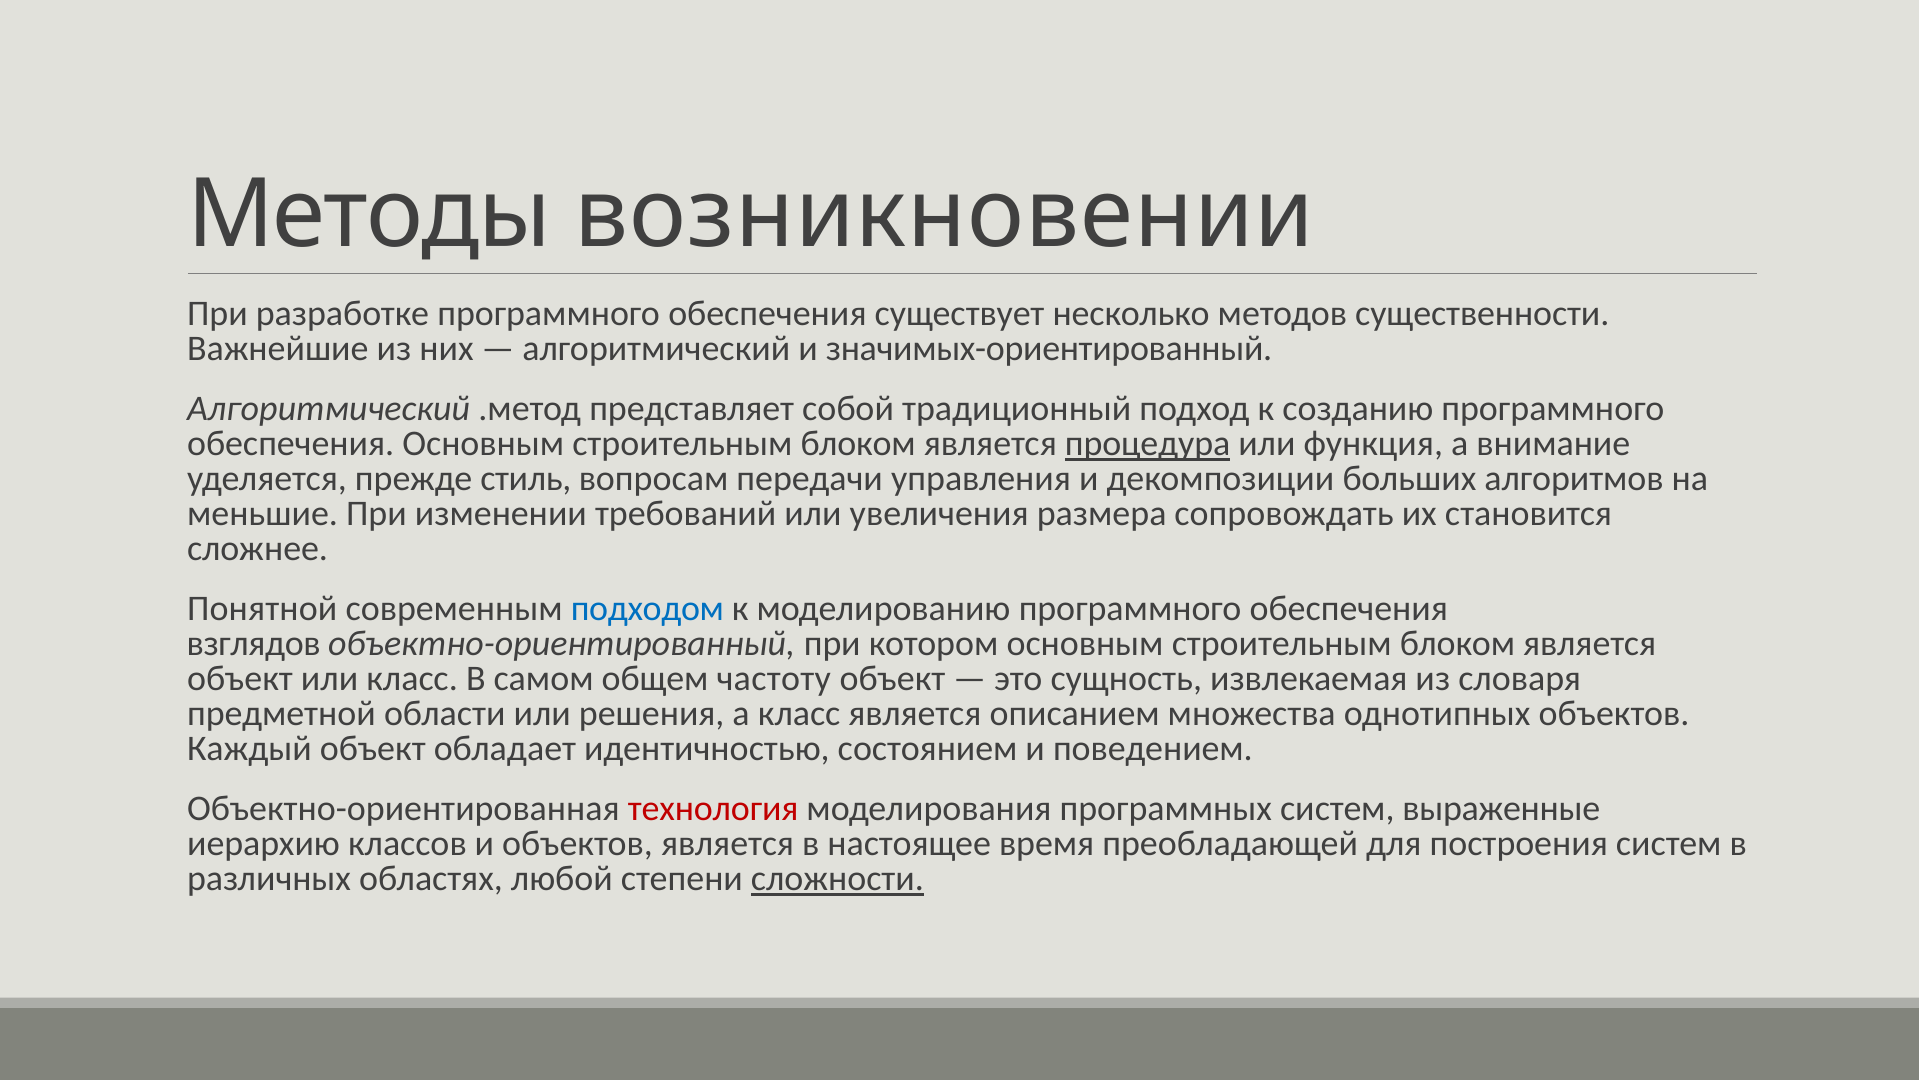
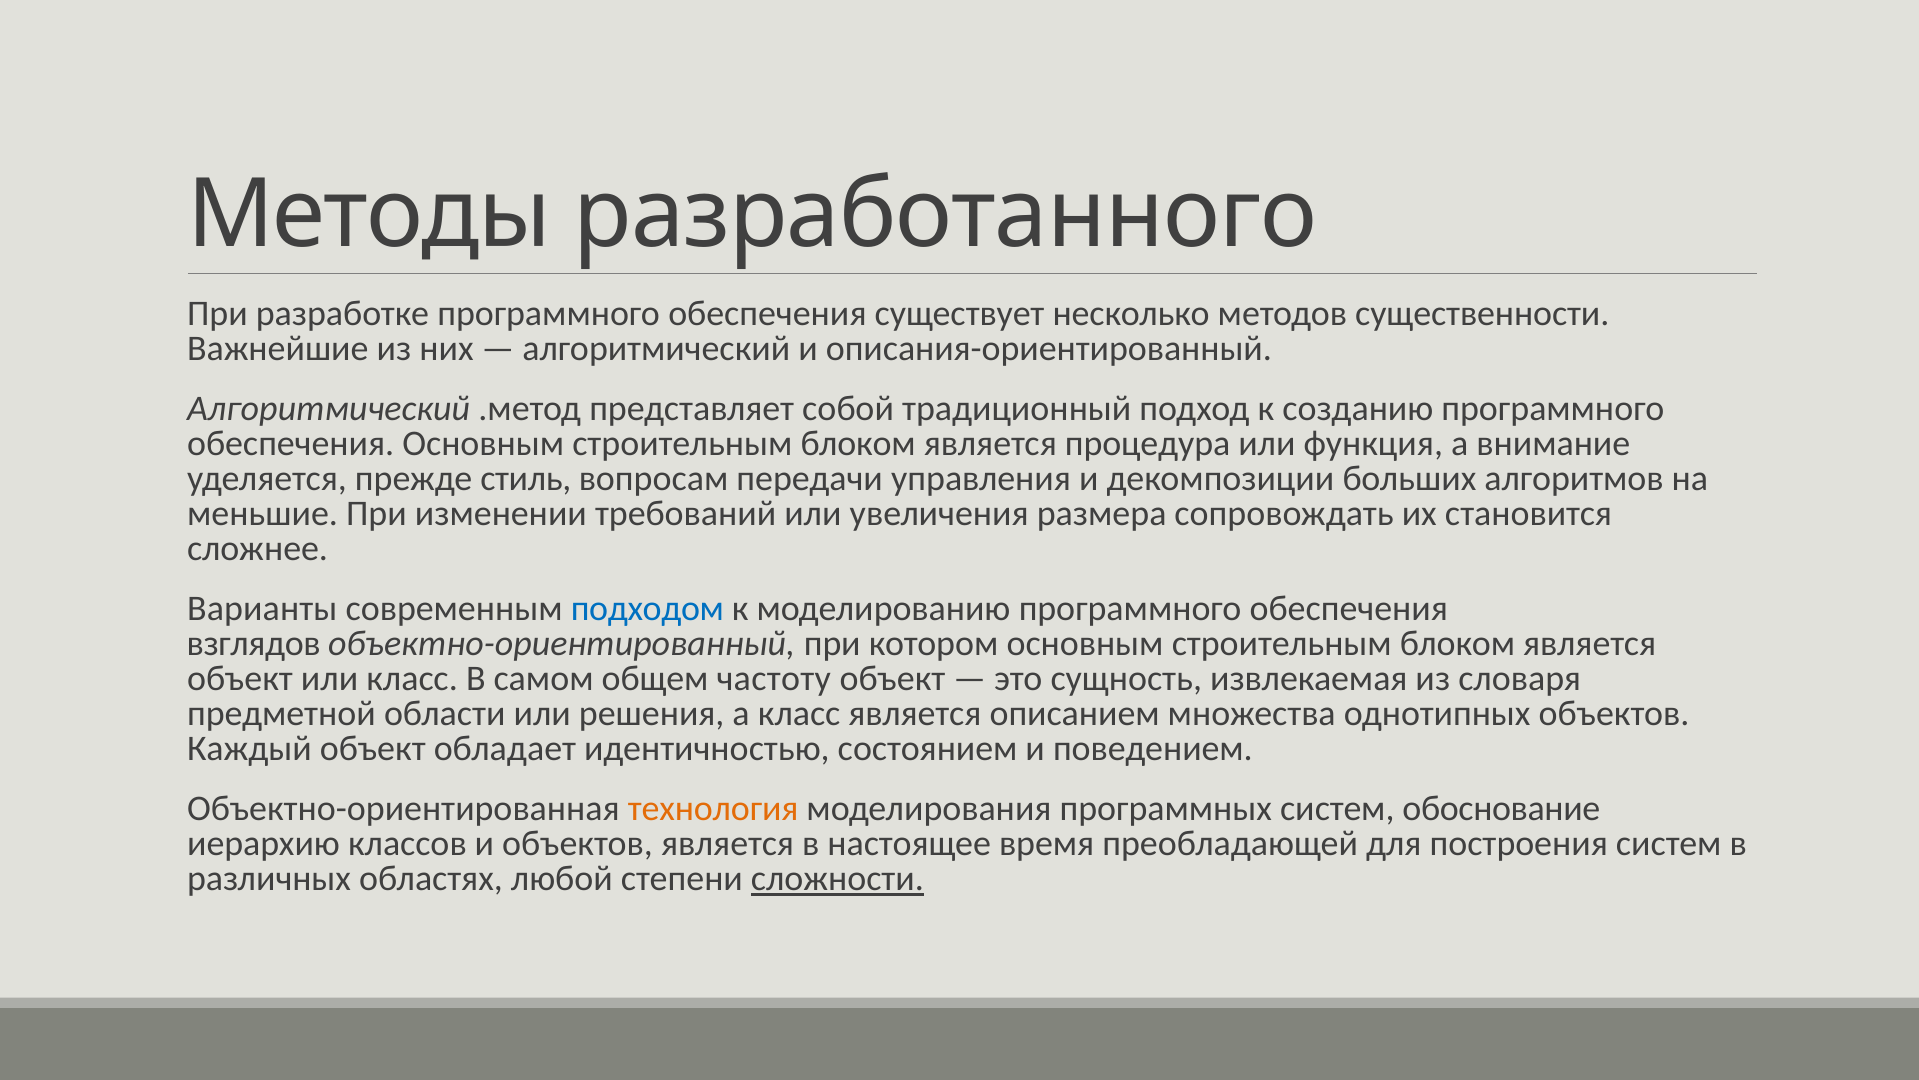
возникновении: возникновении -> разработанного (945, 215)
значимых-ориентированный: значимых-ориентированный -> описания-ориентированный (1049, 349)
процедура underline: present -> none (1148, 444)
Понятной: Понятной -> Варианты (262, 609)
технология colour: red -> orange (713, 809)
выраженные: выраженные -> обоснование (1501, 809)
